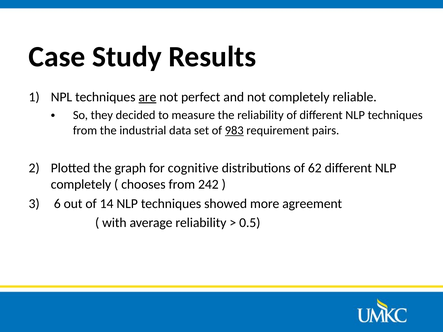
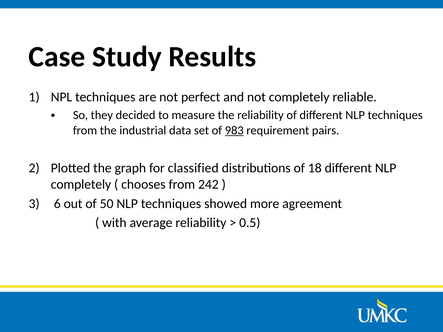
are underline: present -> none (147, 97)
cognitive: cognitive -> classified (193, 168)
62: 62 -> 18 (315, 168)
14: 14 -> 50 (107, 204)
